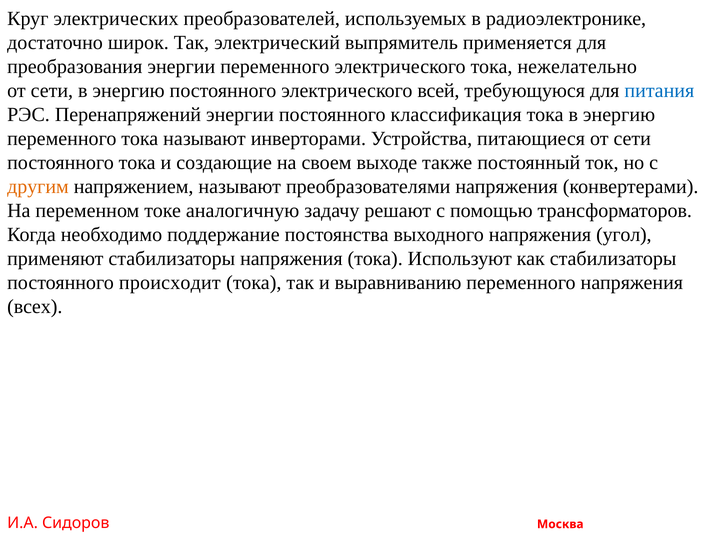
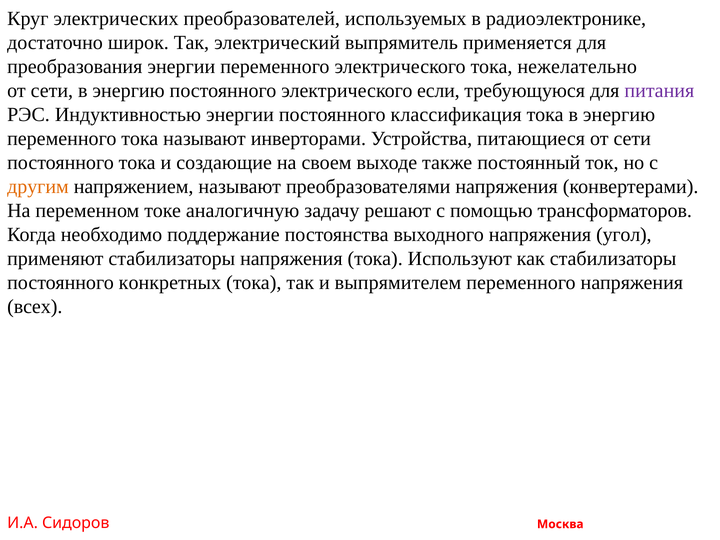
всей: всей -> если (438, 91)
питания colour: blue -> purple (659, 91)
Перенапряжений: Перенапряжений -> Индуктивностью (128, 115)
происходит: происходит -> конкретных (170, 283)
выравниванию: выравниванию -> выпрямителем (398, 283)
